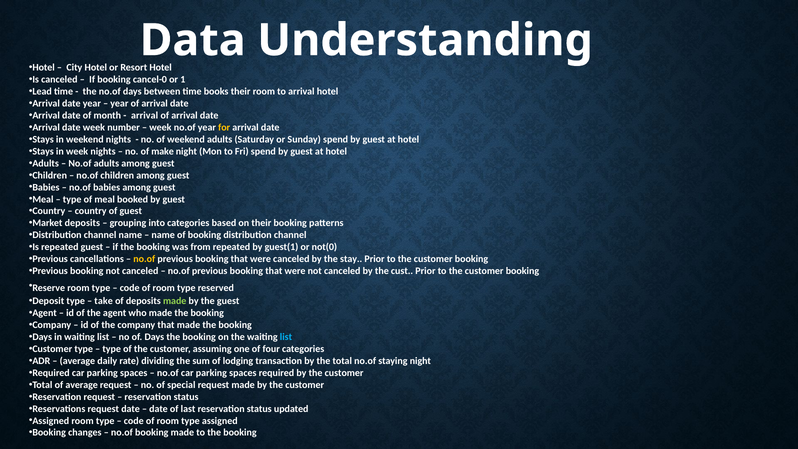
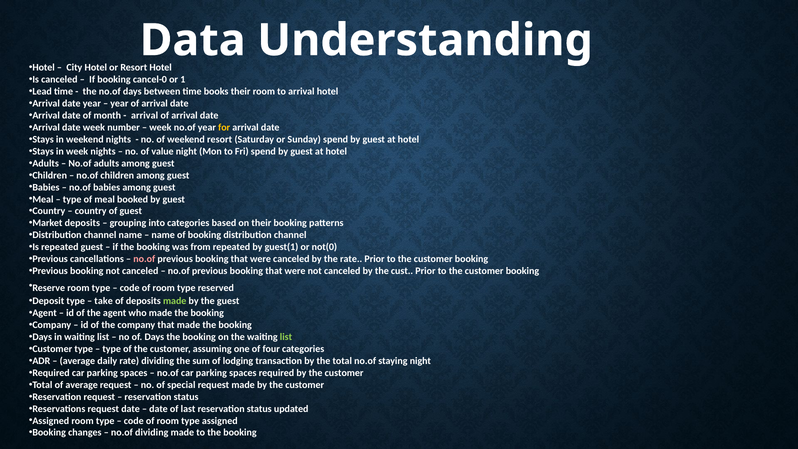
weekend adults: adults -> resort (220, 139)
make: make -> value (163, 151)
no.of colour: yellow -> pink (144, 259)
the stay: stay -> rate (351, 259)
list colour: light blue -> light green (286, 337)
no.of booking: booking -> dividing (152, 433)
